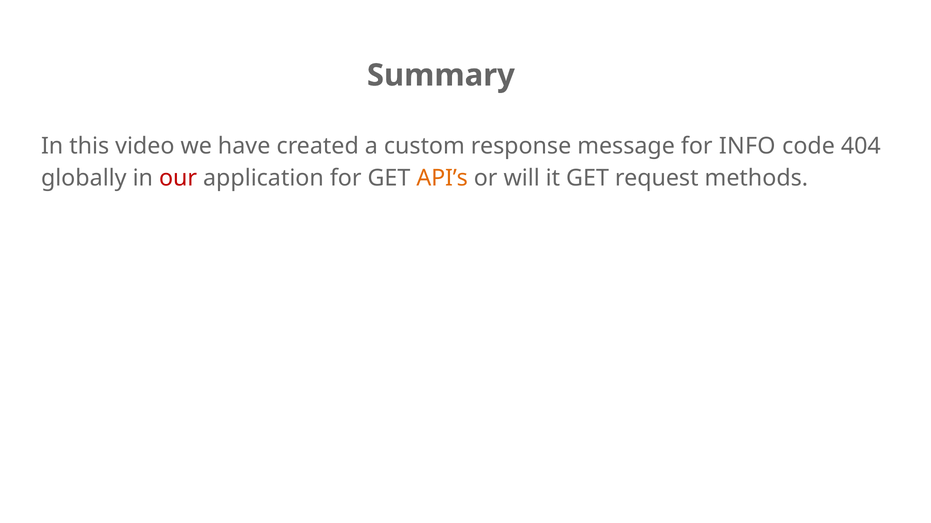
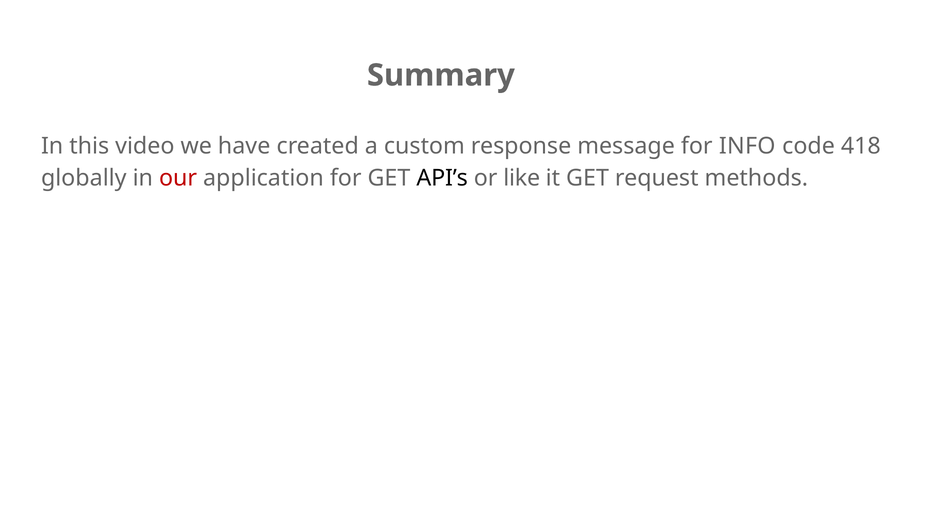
404: 404 -> 418 (861, 146)
API’s colour: orange -> black (442, 179)
will: will -> like (522, 179)
